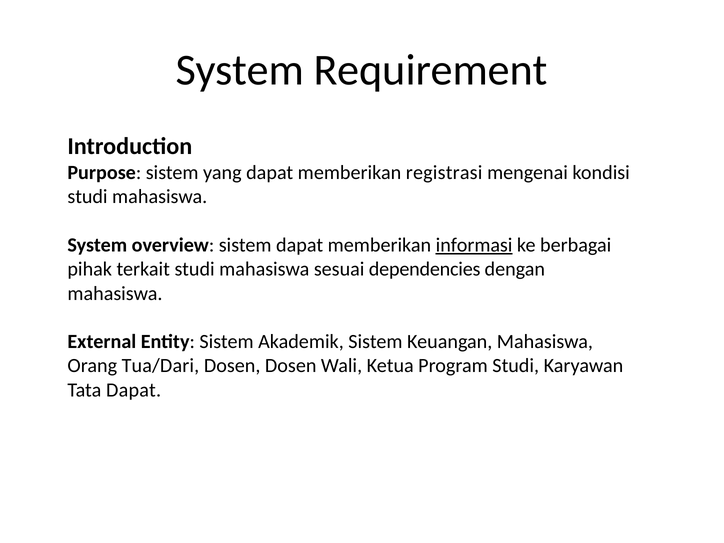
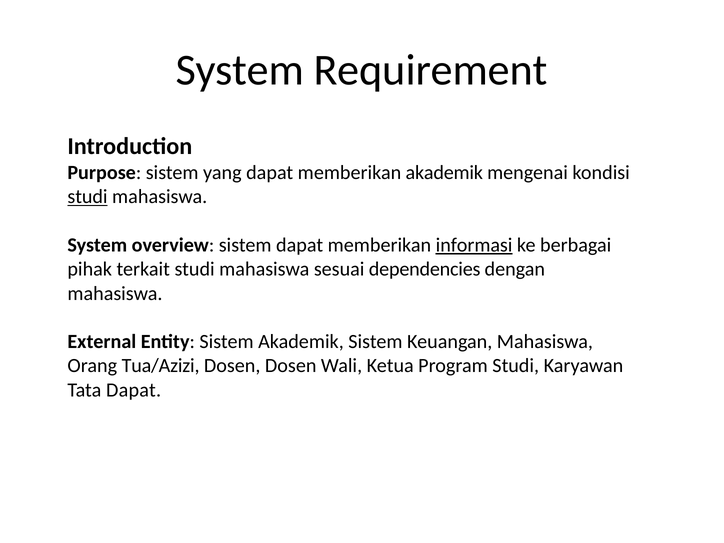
memberikan registrasi: registrasi -> akademik (444, 173)
studi underline: none -> present (88, 197)
Tua/Dari: Tua/Dari -> Tua/Azizi (161, 366)
